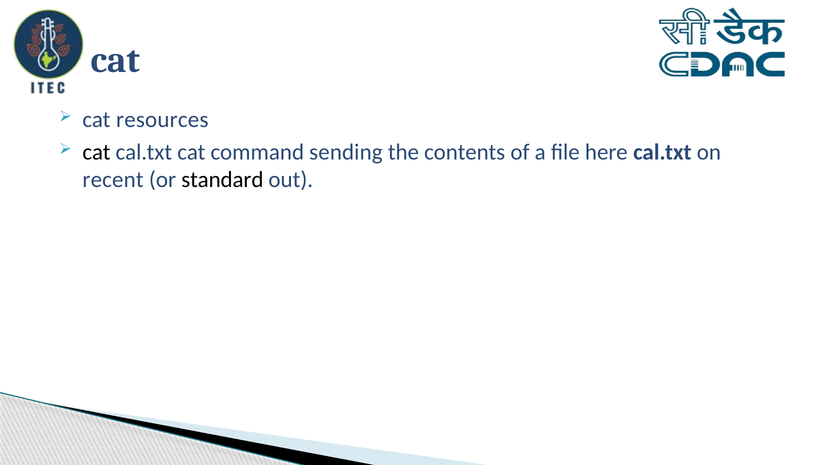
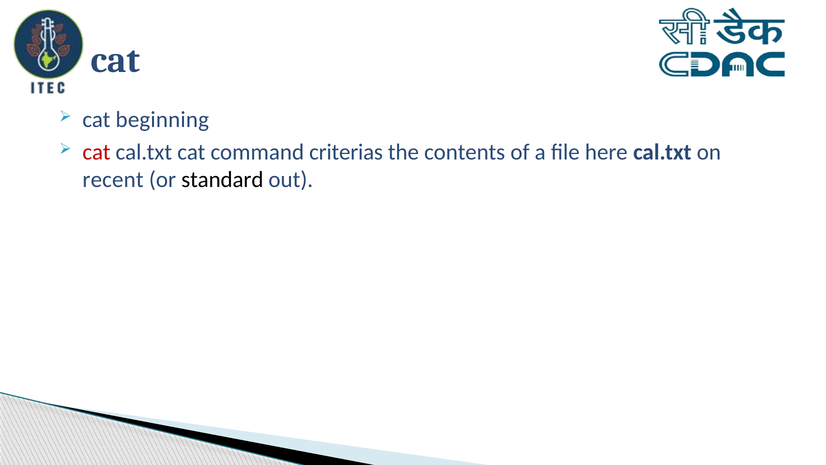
resources: resources -> beginning (162, 120)
cat colour: black -> red (97, 152)
sending: sending -> criterias (346, 152)
